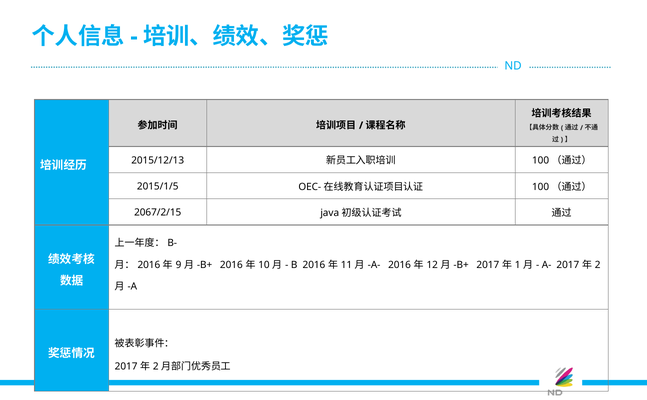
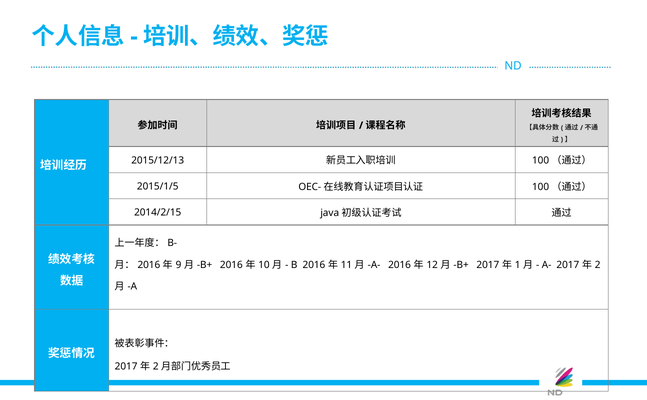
2067/2/15: 2067/2/15 -> 2014/2/15 (158, 212)
